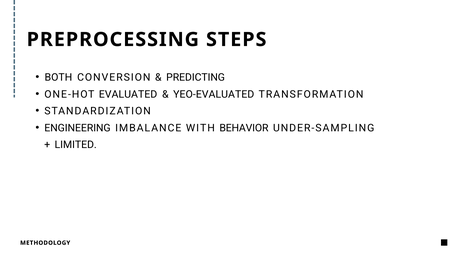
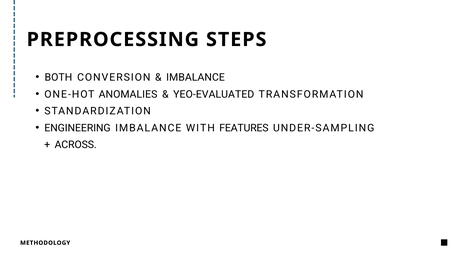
PREDICTING: PREDICTING -> IMBALANCE (196, 78)
EVALUATED: EVALUATED -> ANOMALIES (128, 94)
BEHAVIOR: BEHAVIOR -> FEATURES (244, 128)
LIMITED: LIMITED -> ACROSS (76, 145)
